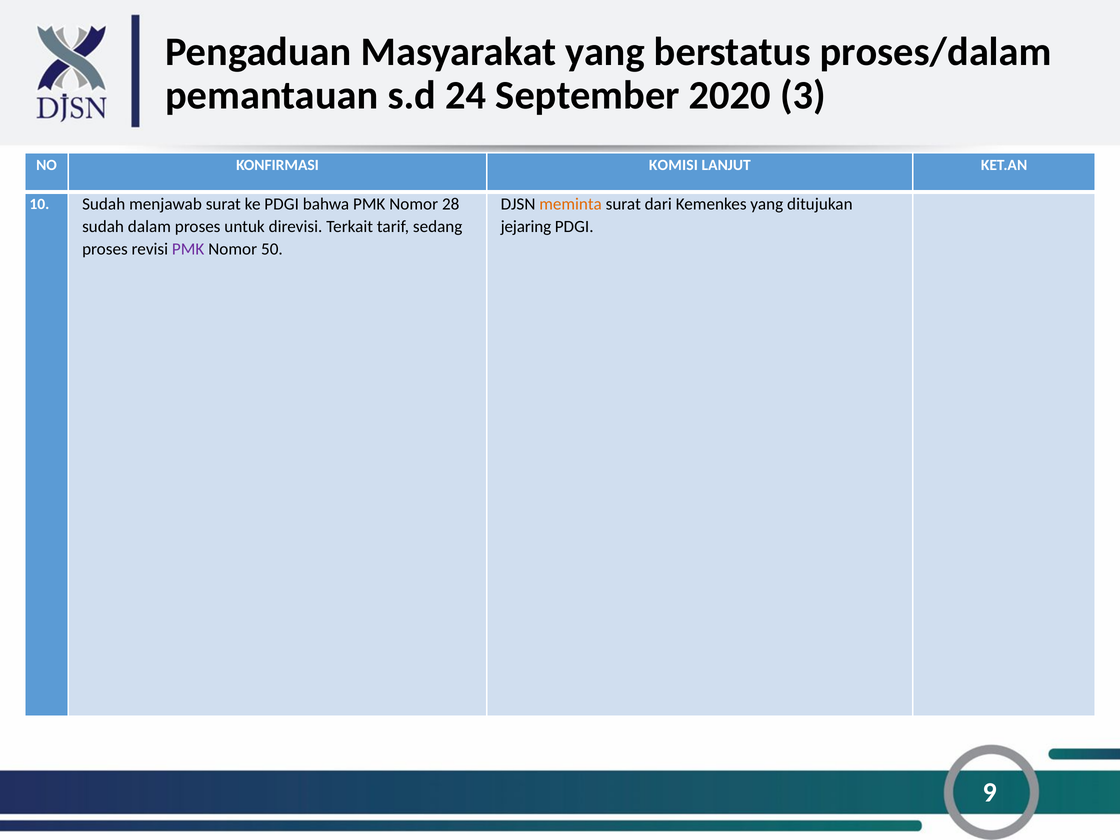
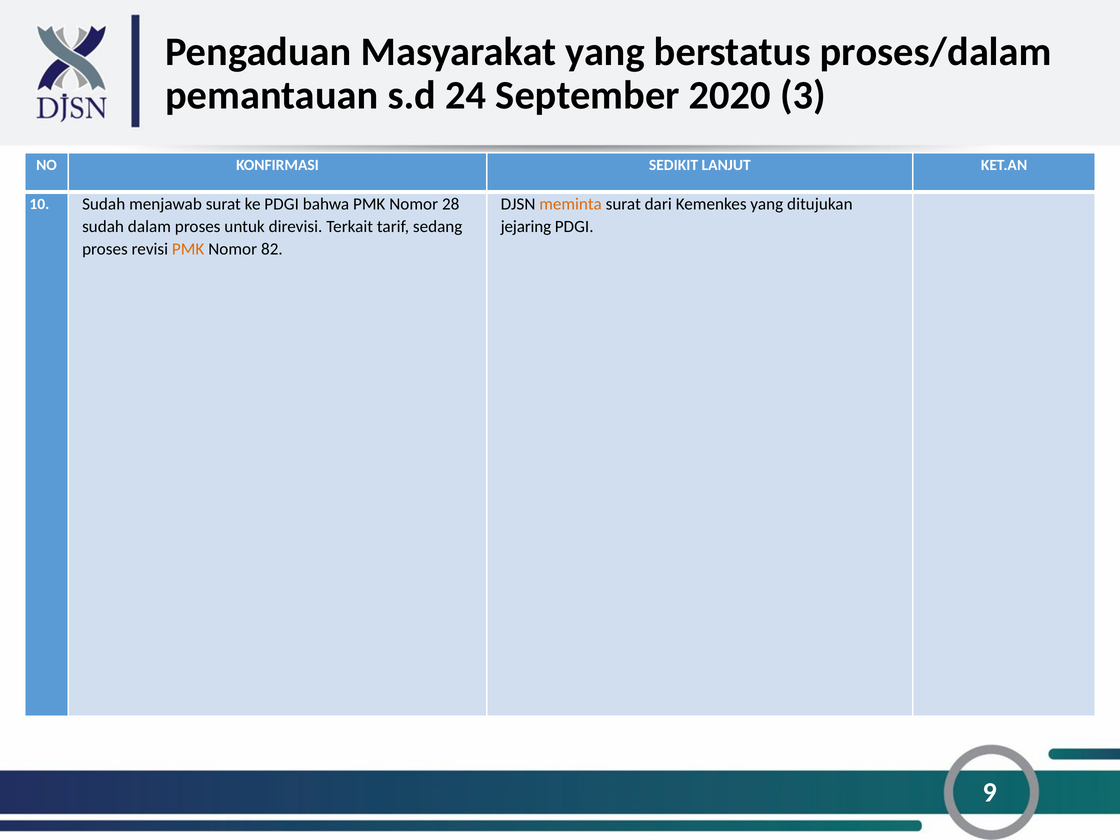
KOMISI: KOMISI -> SEDIKIT (674, 165)
PMK colour: purple -> orange (188, 249)
50: 50 -> 82 (272, 249)
